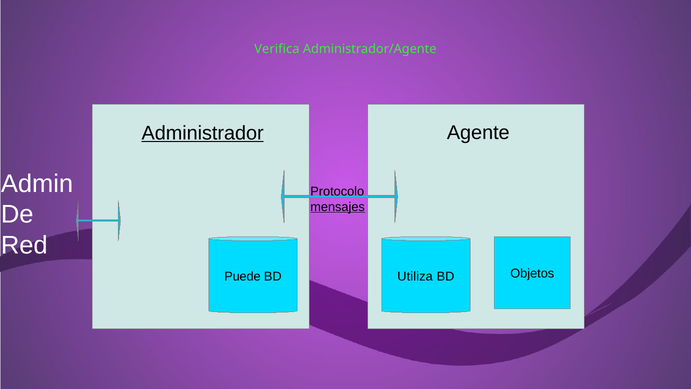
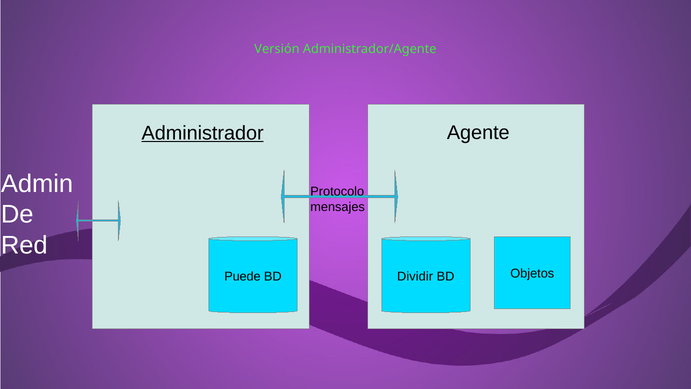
Verifica: Verifica -> Versión (277, 49)
mensajes underline: present -> none (338, 207)
Utiliza: Utiliza -> Dividir (415, 277)
